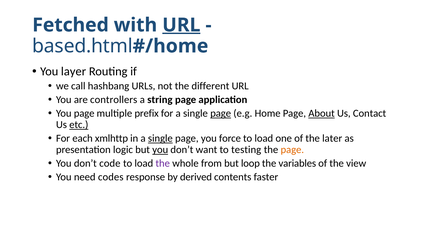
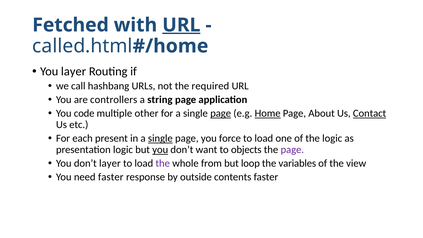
based.html: based.html -> called.html (82, 46)
different: different -> required (210, 86)
You page: page -> code (84, 113)
prefix: prefix -> other (147, 113)
Home underline: none -> present (268, 113)
About underline: present -> none (322, 113)
Contact underline: none -> present (370, 113)
etc underline: present -> none (79, 125)
xmlhttp: xmlhttp -> present (111, 138)
the later: later -> logic (332, 138)
testing: testing -> objects (246, 150)
page colour: orange -> purple (292, 150)
don’t code: code -> layer (110, 163)
need codes: codes -> faster (111, 177)
derived: derived -> outside (196, 177)
